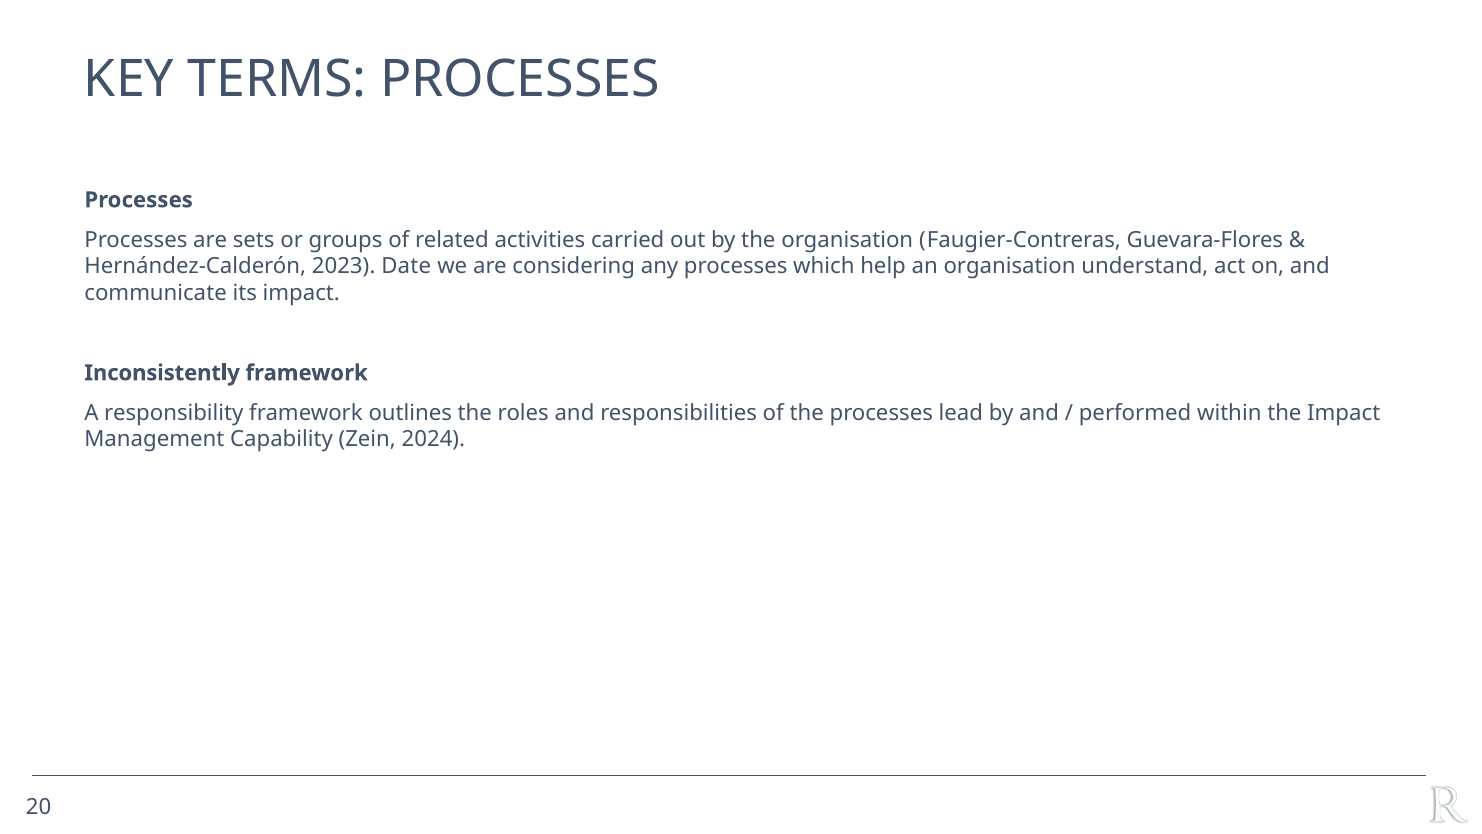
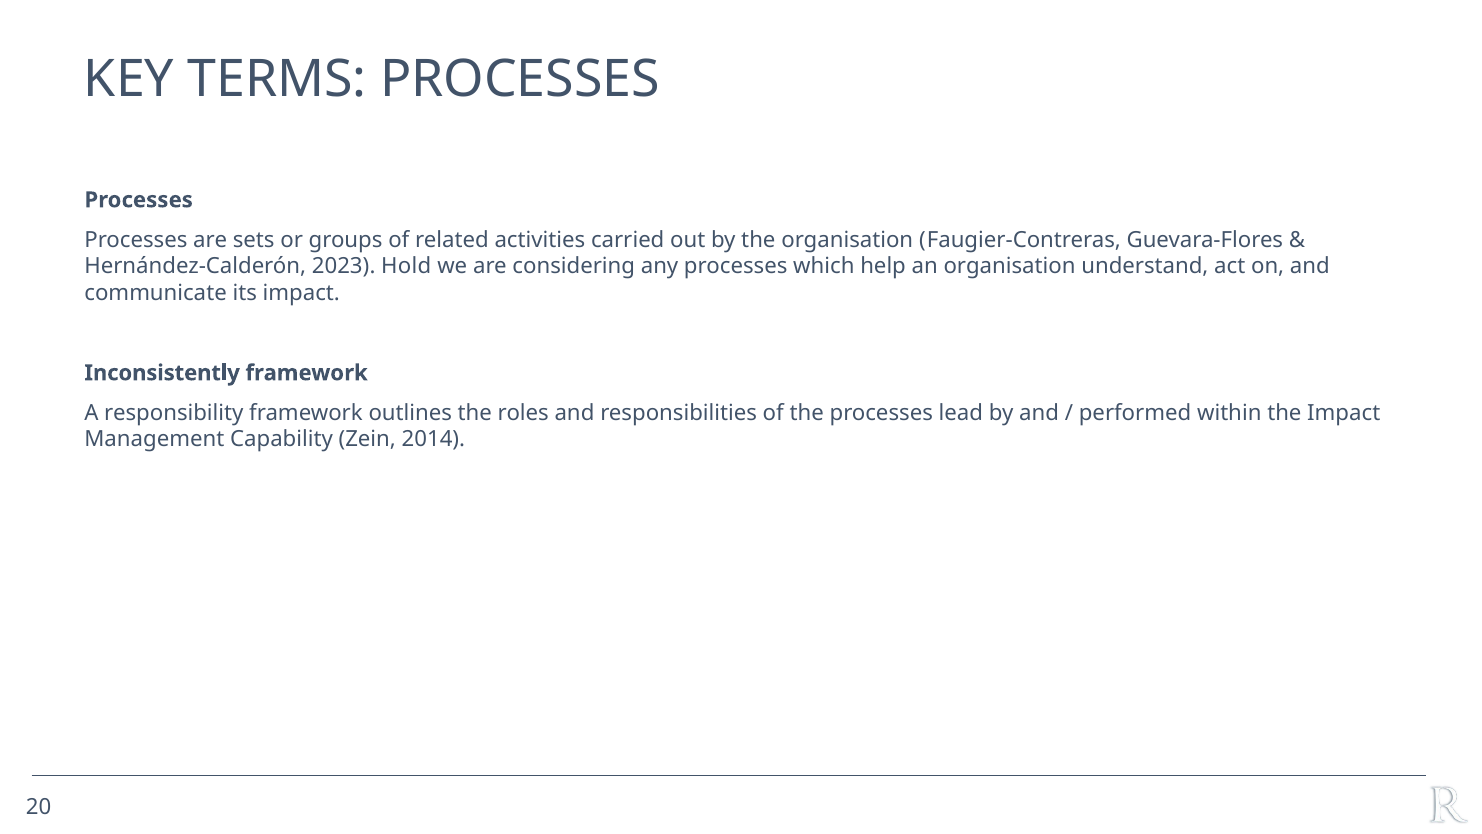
Date: Date -> Hold (406, 266)
2024: 2024 -> 2014 (433, 439)
